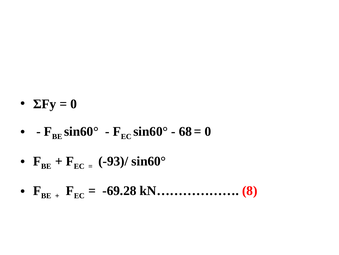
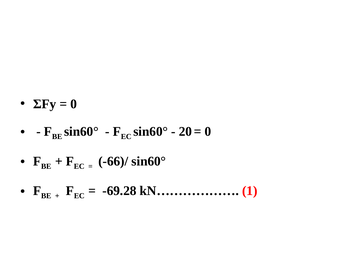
68: 68 -> 20 (185, 131)
-93)/: -93)/ -> -66)/ (113, 161)
8: 8 -> 1 (250, 190)
